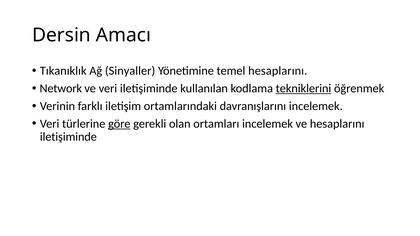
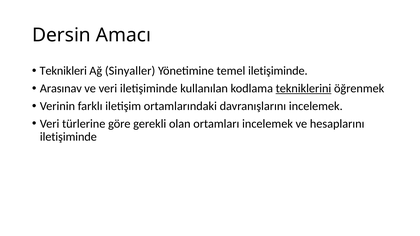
Tıkanıklık: Tıkanıklık -> Teknikleri (63, 71)
temel hesaplarını: hesaplarını -> iletişiminde (278, 71)
Network: Network -> Arasınav (61, 89)
göre underline: present -> none (119, 124)
